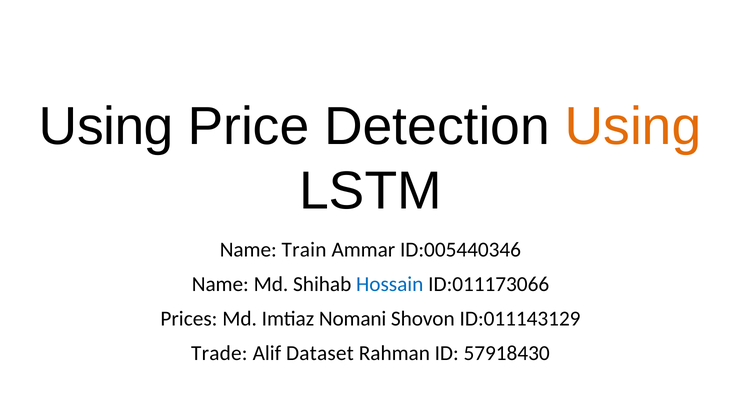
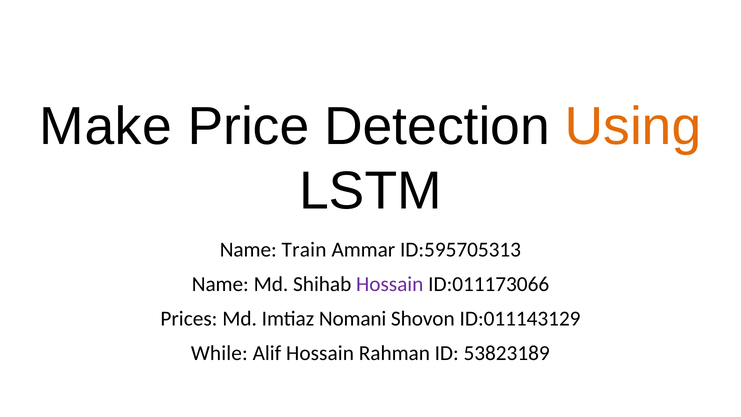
Using: Using -> Make (106, 127)
ID:005440346: ID:005440346 -> ID:595705313 (461, 249)
Hossain colour: blue -> purple (390, 284)
Trade: Trade -> While (219, 353)
Alif Dataset: Dataset -> Hossain (320, 353)
57918430: 57918430 -> 53823189 (507, 353)
